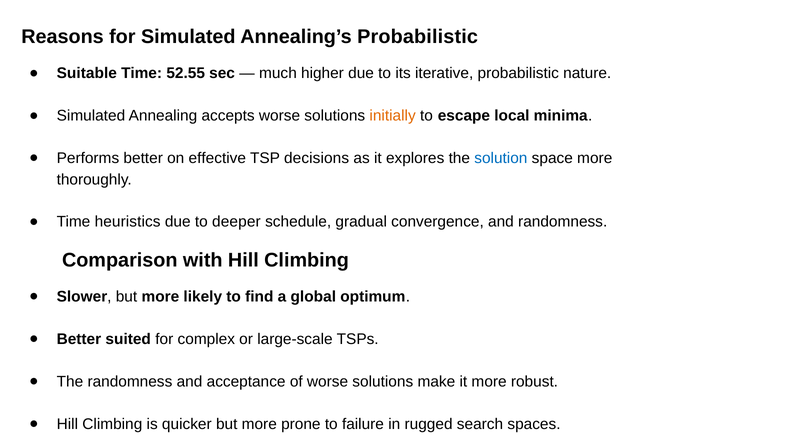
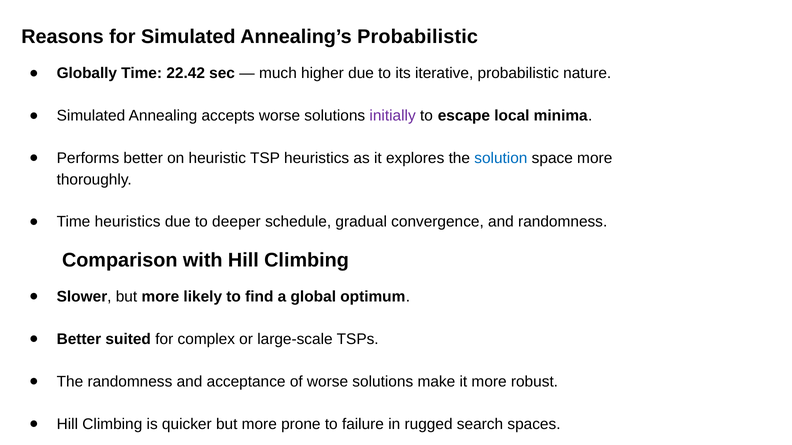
Suitable: Suitable -> Globally (87, 73)
52.55: 52.55 -> 22.42 (186, 73)
initially colour: orange -> purple (393, 116)
effective: effective -> heuristic (217, 158)
TSP decisions: decisions -> heuristics (317, 158)
